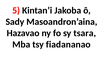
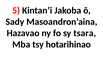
fiadananao: fiadananao -> hotarihinao (68, 44)
